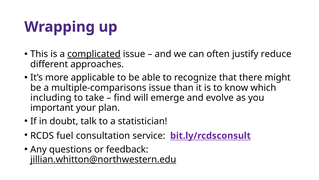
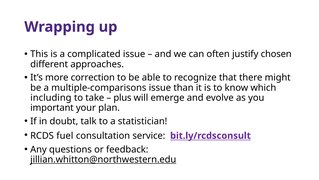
complicated underline: present -> none (94, 54)
reduce: reduce -> chosen (276, 54)
applicable: applicable -> correction (93, 77)
find: find -> plus (122, 97)
